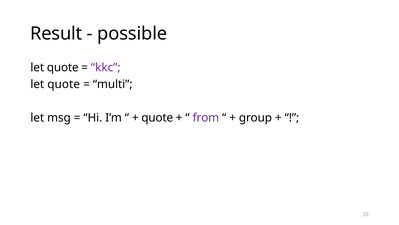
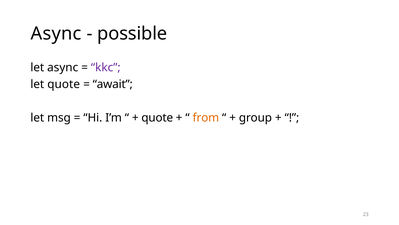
Result: Result -> Async (56, 34)
quote: quote -> async (63, 67)
multi: multi -> await (113, 84)
from colour: purple -> orange (206, 118)
